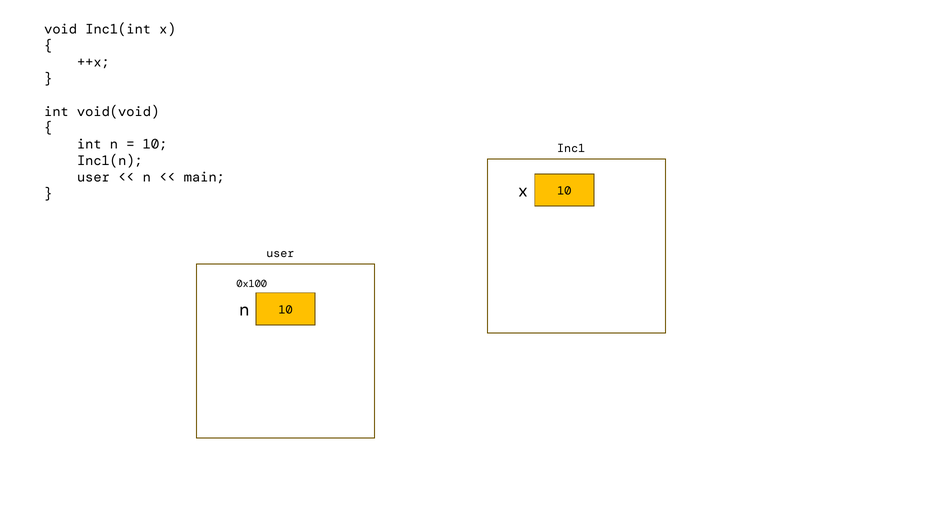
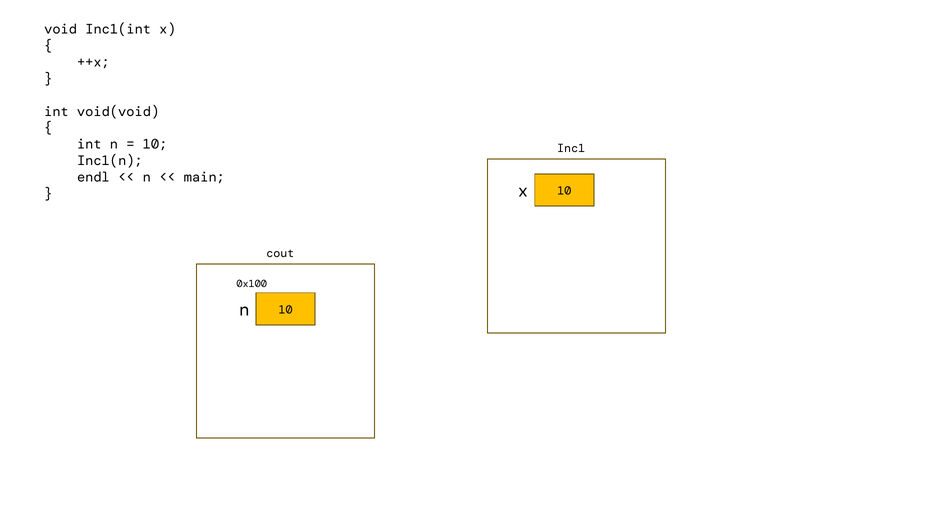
user: user -> endl (93, 177)
user: user -> cout (280, 253)
